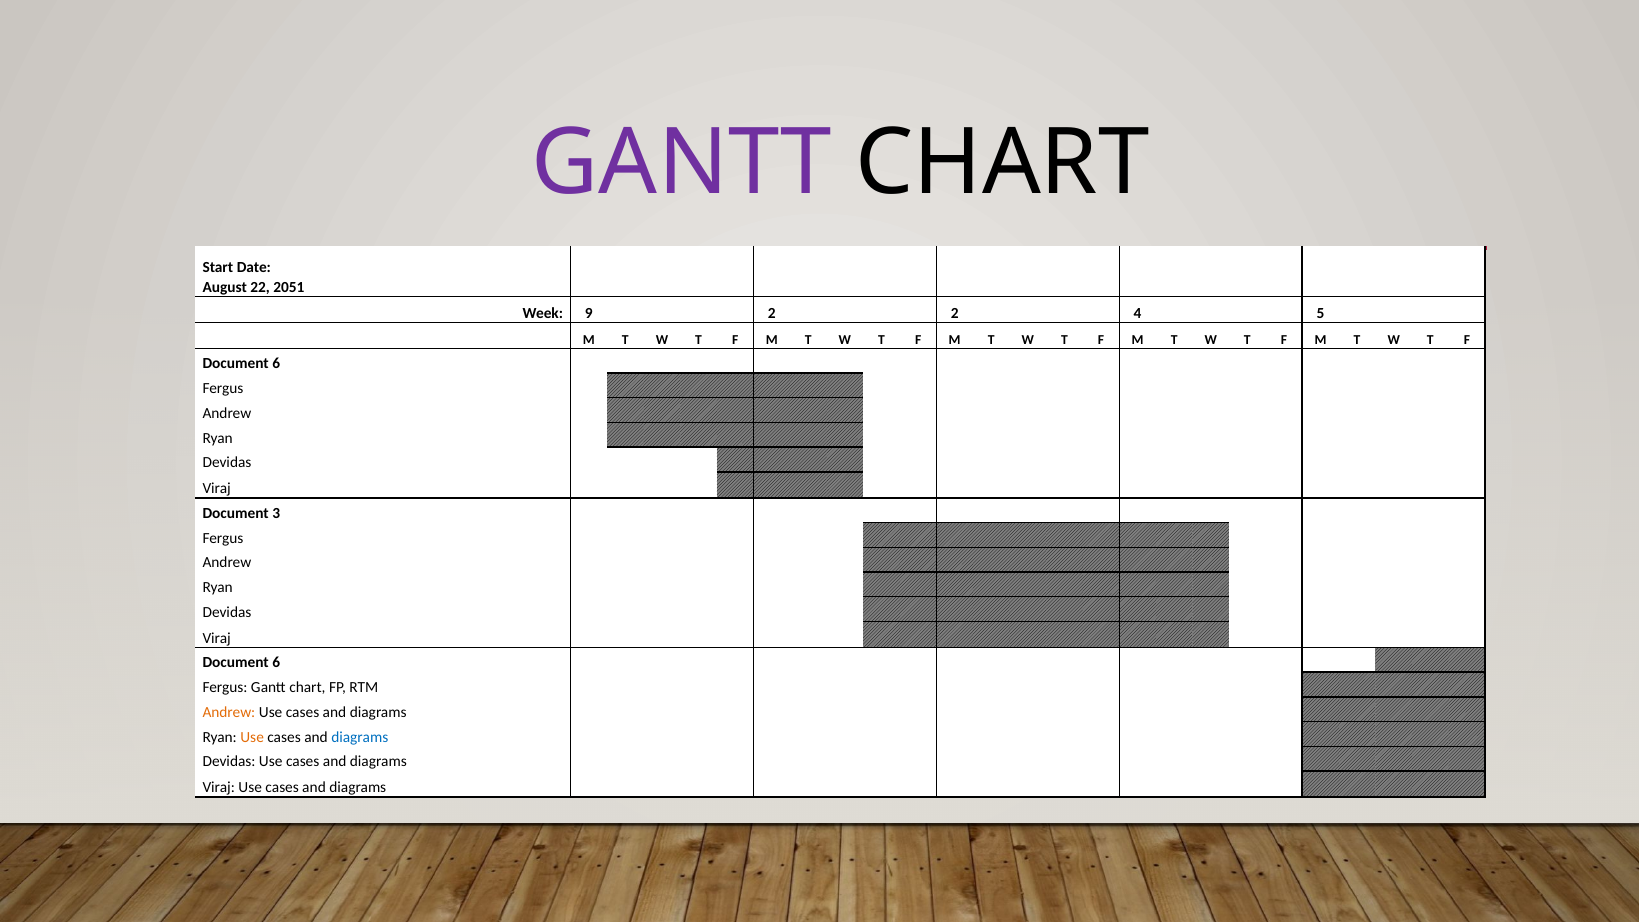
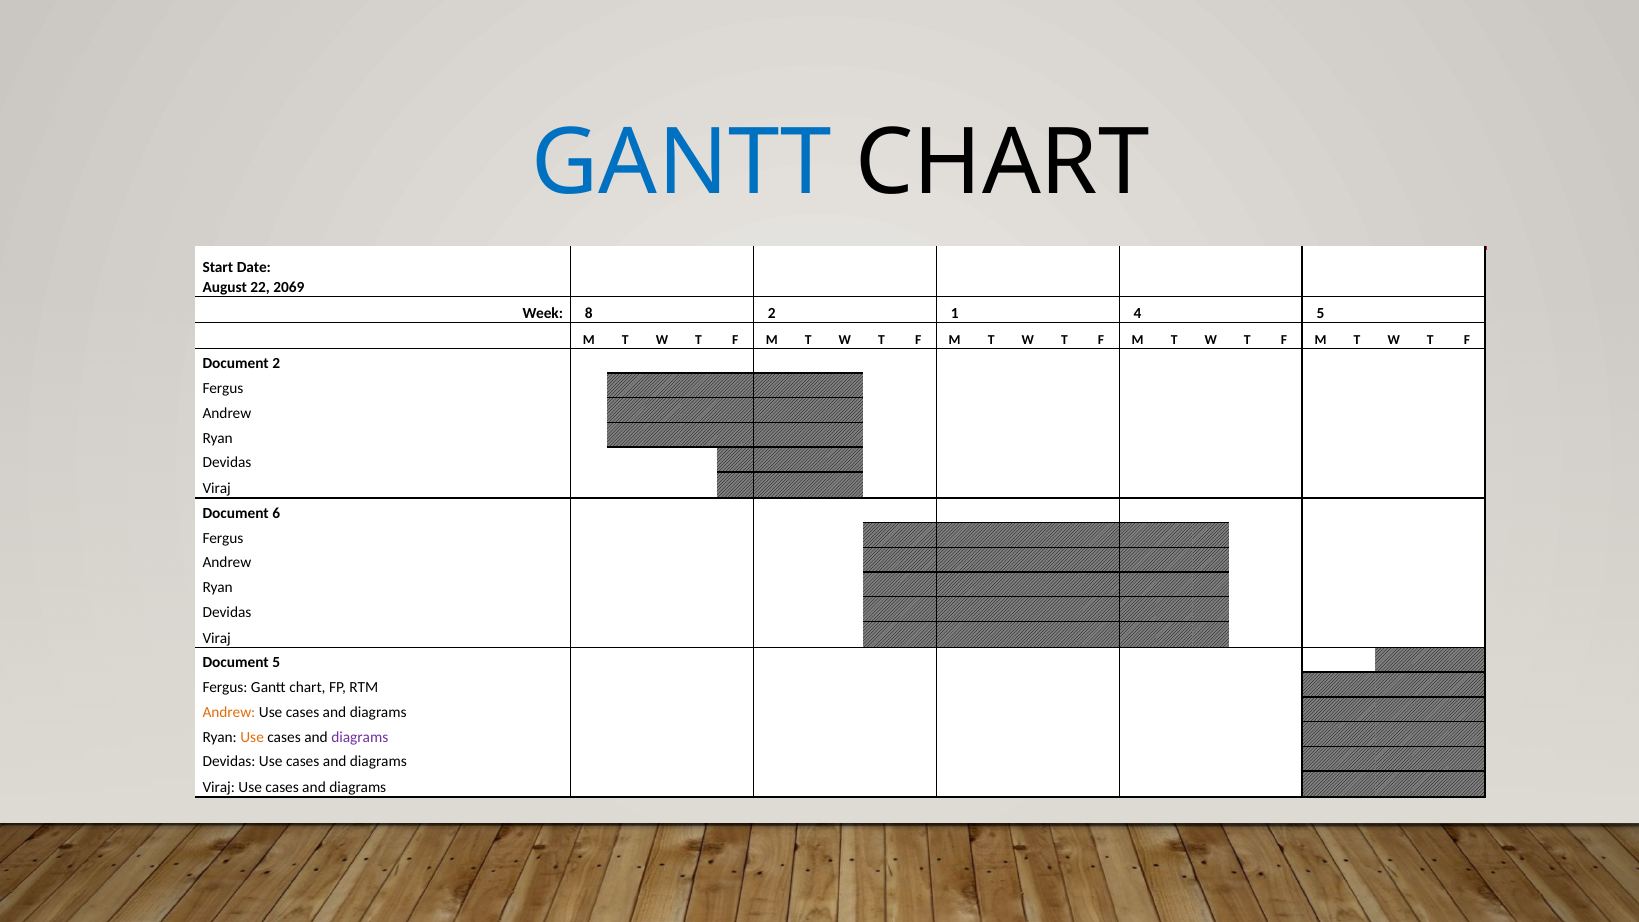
GANTT colour: purple -> blue (681, 164)
2051: 2051 -> 2069 (289, 287)
9: 9 -> 8 (589, 313)
2 2: 2 -> 1 (955, 313)
6: 6 -> 2 (276, 364)
3: 3 -> 6 (276, 513)
6: 6 -> 5 (276, 663)
diagrams colour: blue -> purple (360, 737)
